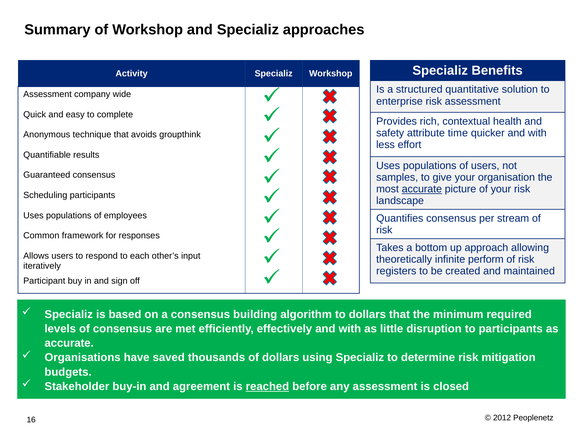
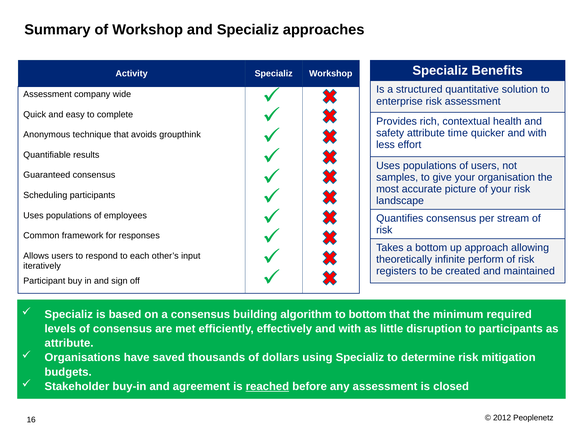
accurate underline: present -> none (422, 189)
to dollars: dollars -> bottom (367, 314)
accurate: accurate -> attribute (69, 343)
